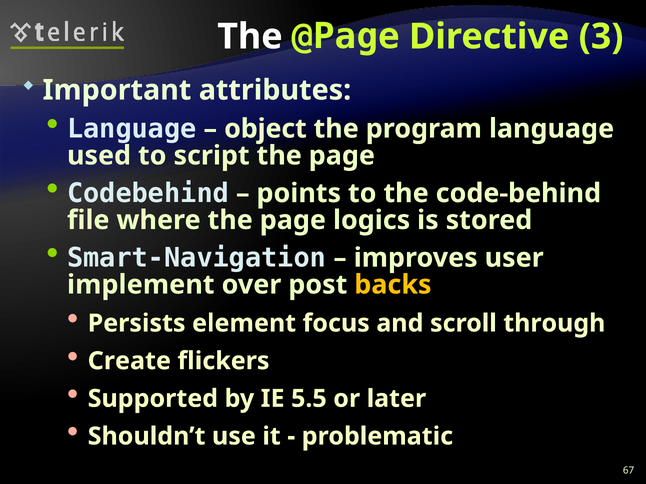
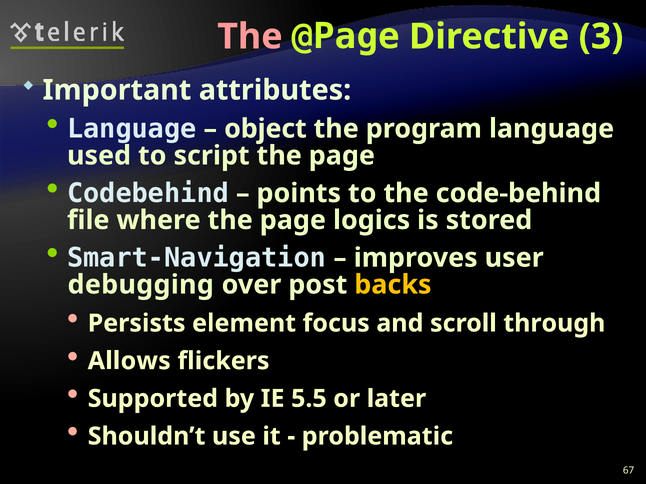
The colour: white -> pink (250, 37)
implement: implement -> debugging (141, 285)
Create: Create -> Allows (129, 361)
